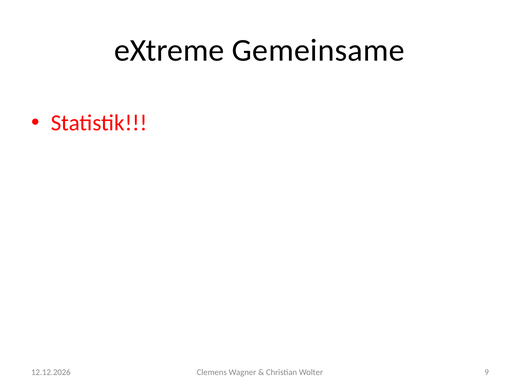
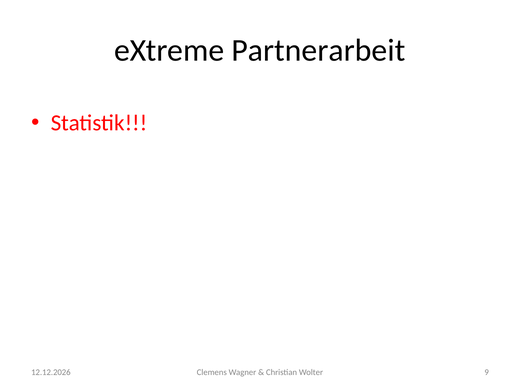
Gemeinsame: Gemeinsame -> Partnerarbeit (318, 50)
